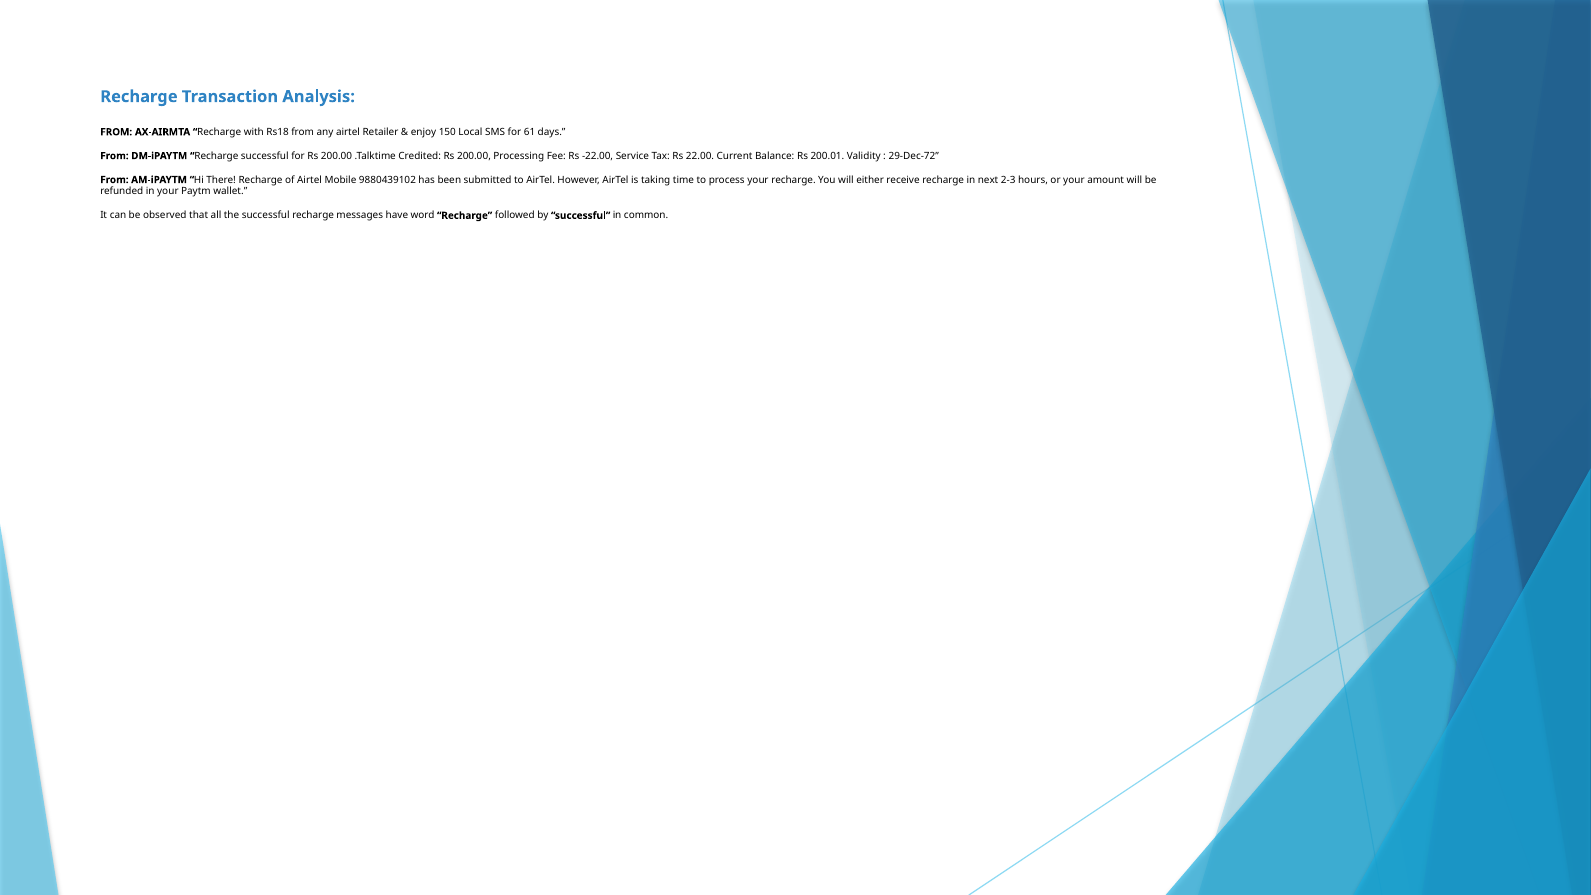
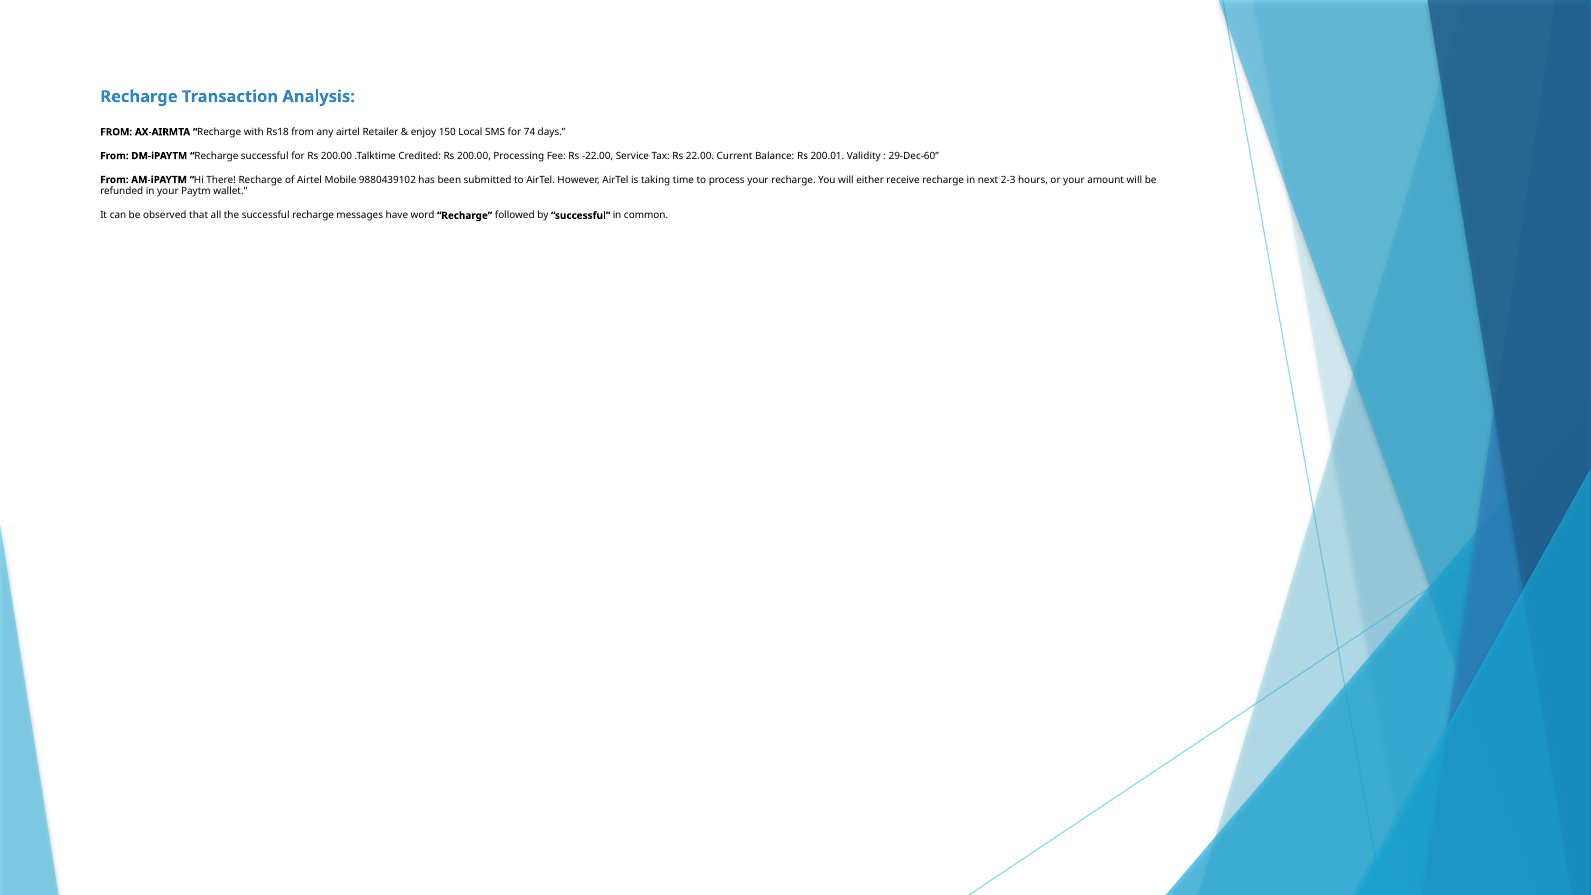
61: 61 -> 74 (529, 132)
29-Dec-72: 29-Dec-72 -> 29-Dec-60 (914, 156)
